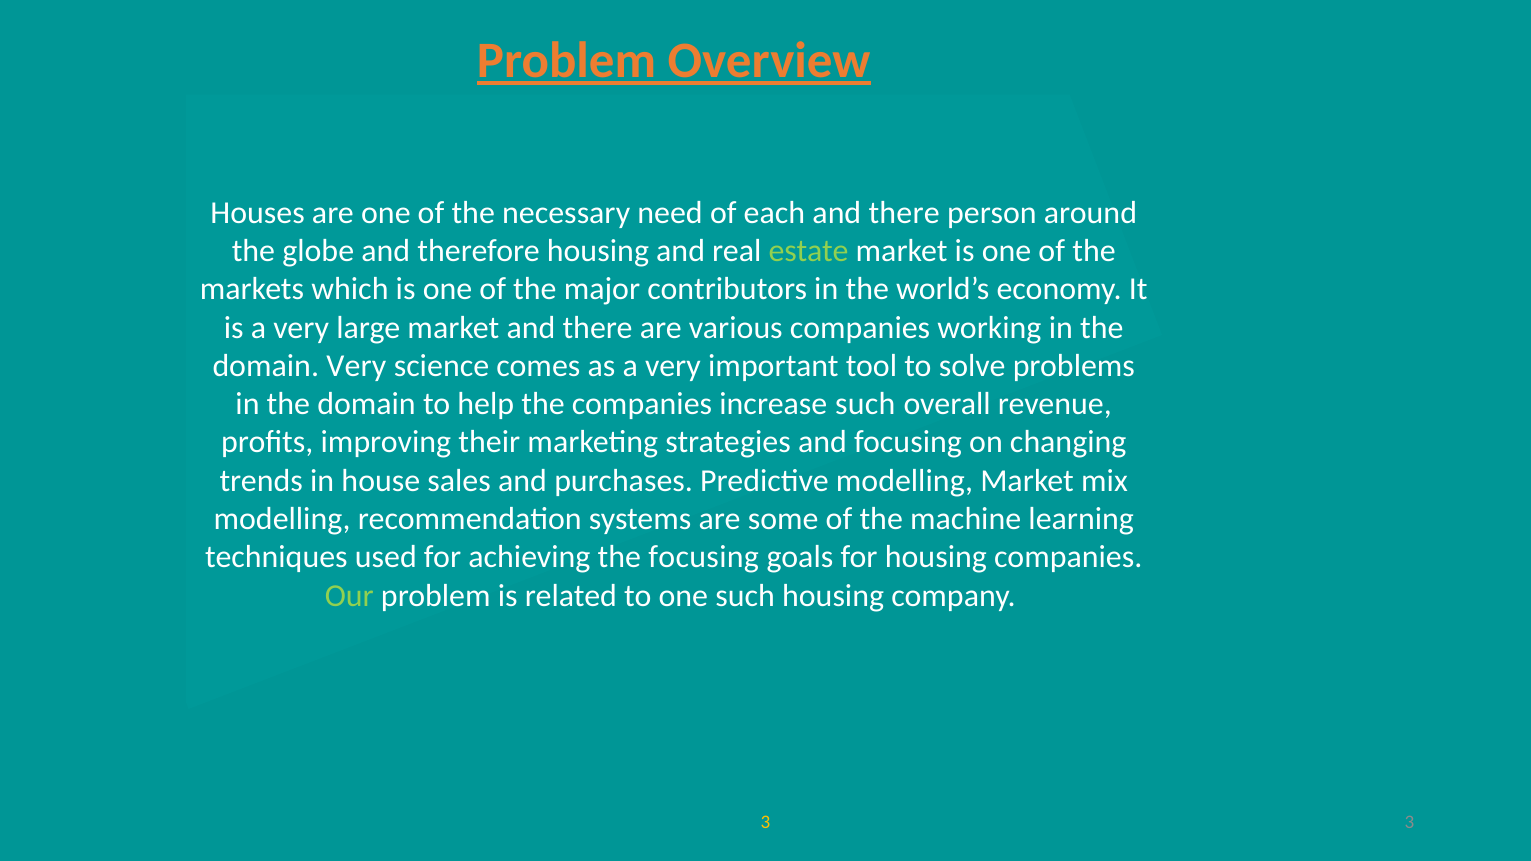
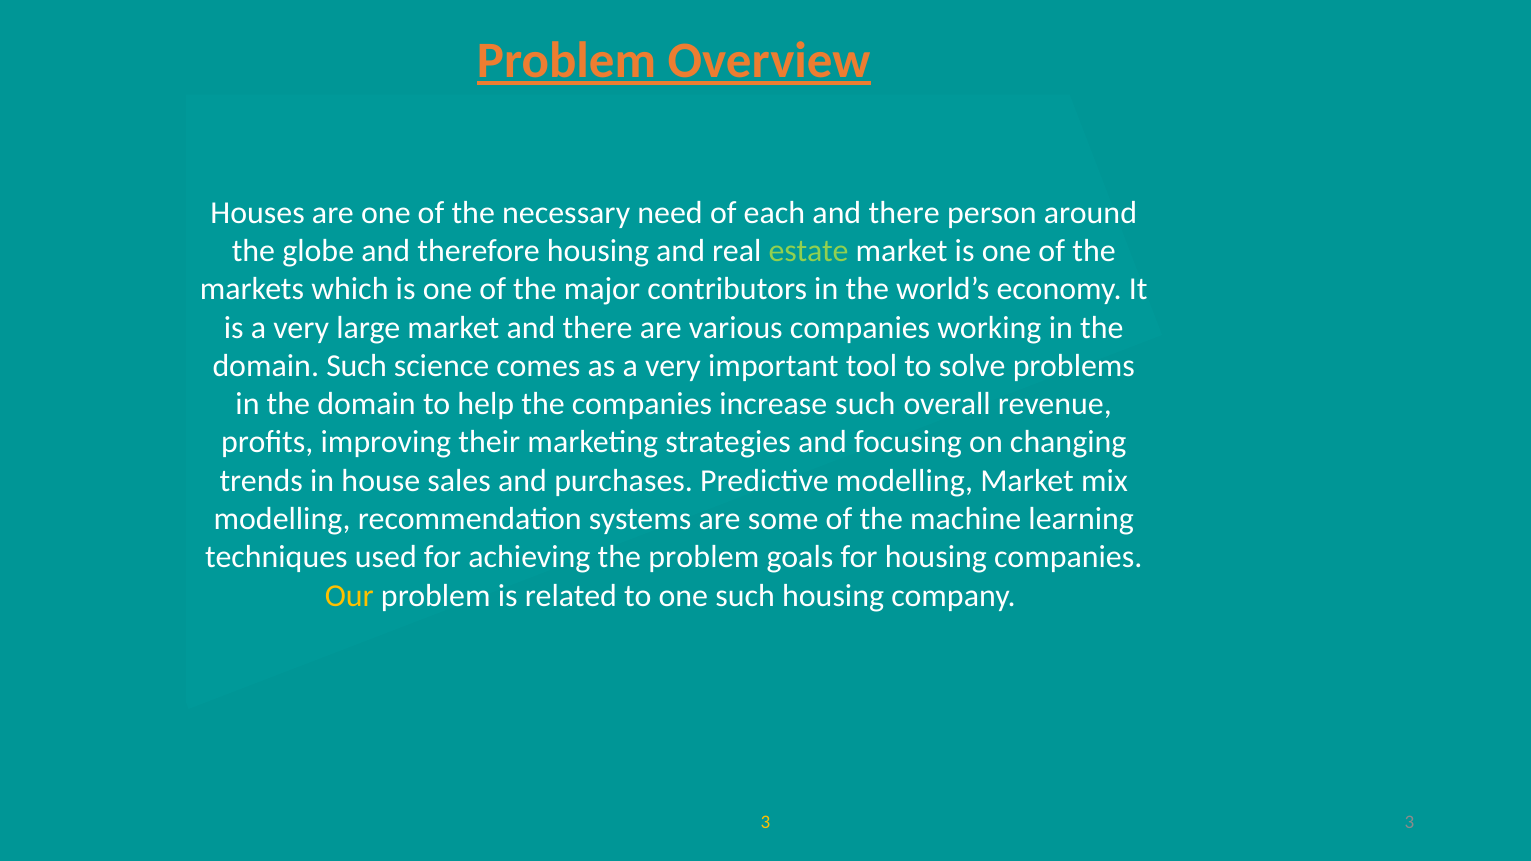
domain Very: Very -> Such (357, 366)
the focusing: focusing -> problem (704, 557)
Our colour: light green -> yellow (349, 596)
